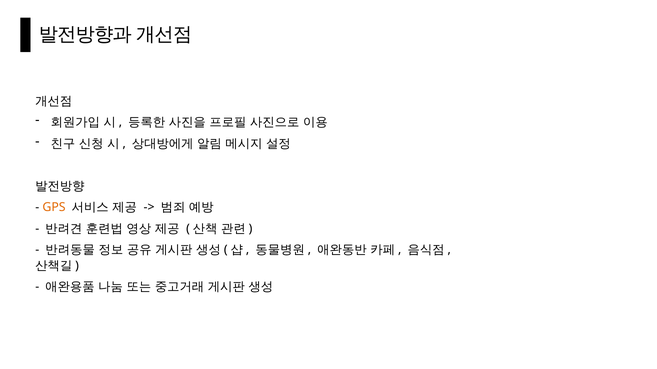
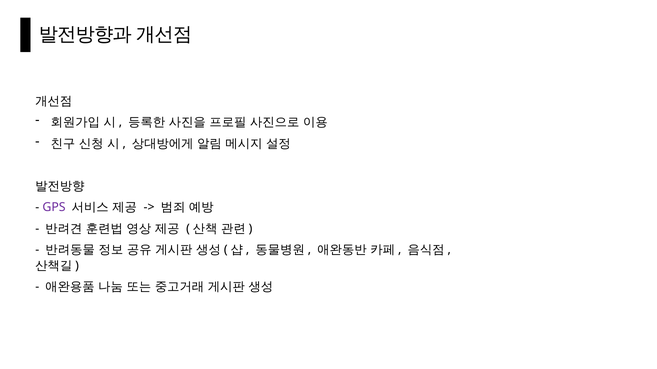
GPS colour: orange -> purple (54, 208)
